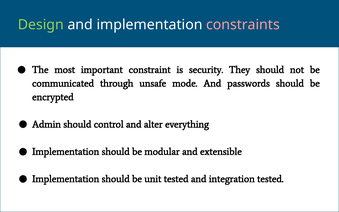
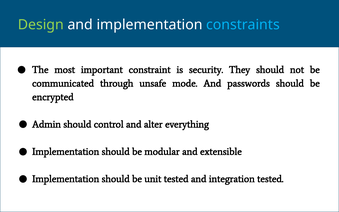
constraints colour: pink -> light blue (243, 25)
